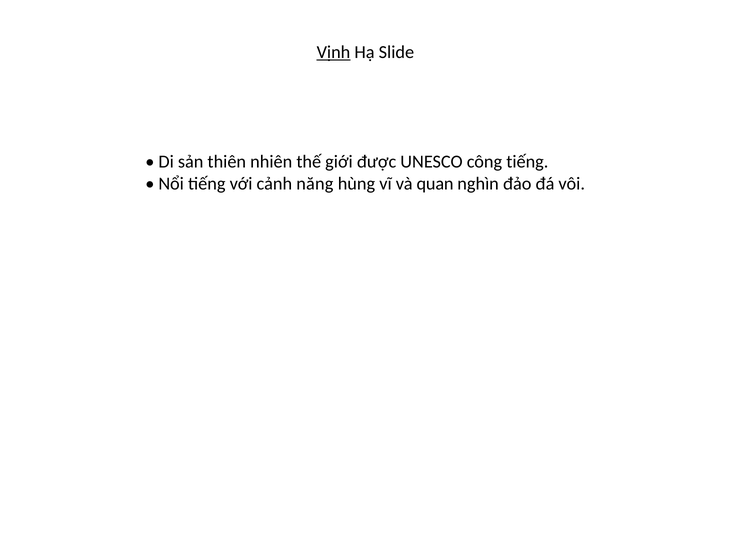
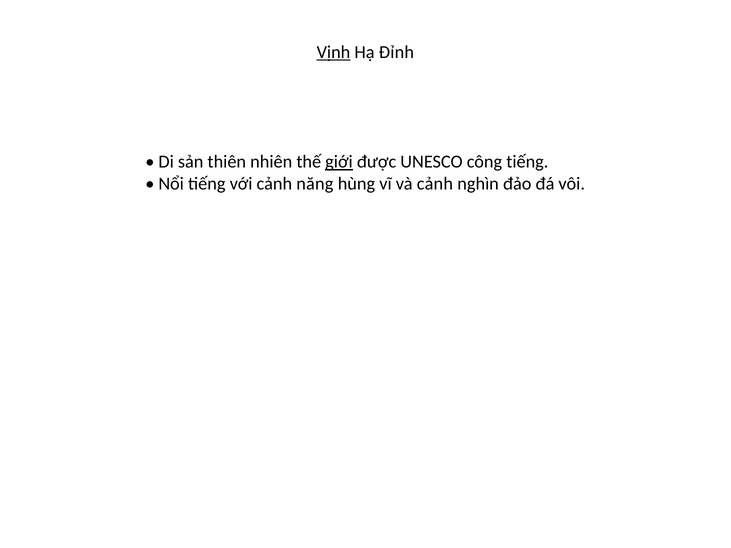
Slide: Slide -> Đỉnh (396, 52)
giới underline: none -> present (339, 162)
và quan: quan -> cảnh (435, 184)
